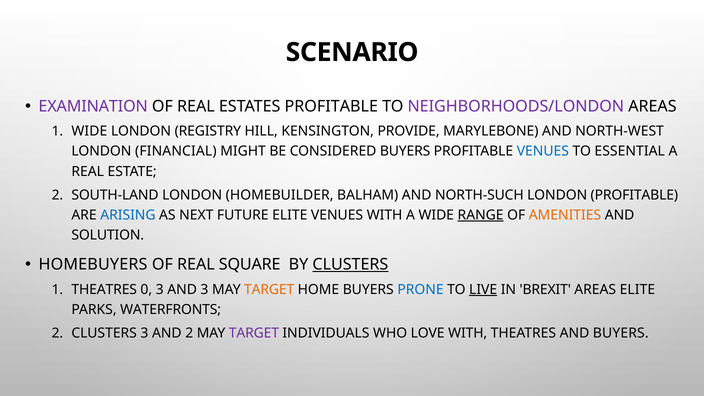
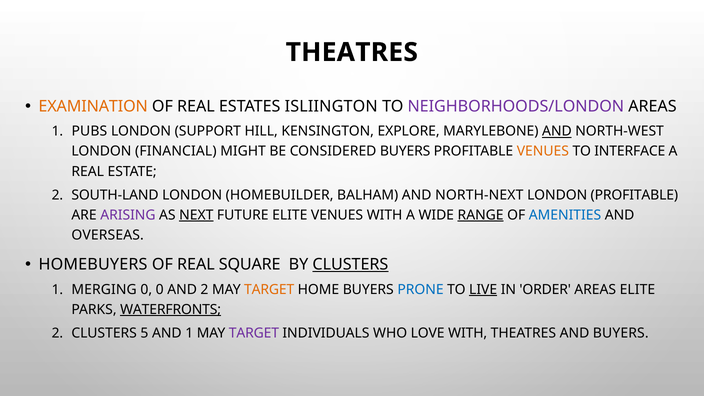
SCENARIO: SCENARIO -> THEATRES (352, 52)
EXAMINATION colour: purple -> orange (93, 106)
ESTATES PROFITABLE: PROFITABLE -> ISLIINGTON (331, 106)
1 WIDE: WIDE -> PUBS (89, 131)
REGISTRY: REGISTRY -> SUPPORT (208, 131)
PROVIDE: PROVIDE -> EXPLORE (409, 131)
AND underline: none -> present (557, 131)
VENUES colour: blue -> orange (543, 151)
ESSENTIAL: ESSENTIAL -> INTERFACE (630, 151)
NORTH-SUCH: NORTH-SUCH -> NORTH-NEXT (479, 195)
ARISING colour: blue -> purple (128, 215)
NEXT underline: none -> present (196, 215)
AMENITIES colour: orange -> blue (565, 215)
SOLUTION: SOLUTION -> OVERSEAS (108, 235)
1 THEATRES: THEATRES -> MERGING (104, 289)
0 3: 3 -> 0 (160, 289)
AND 3: 3 -> 2 (204, 289)
BREXIT: BREXIT -> ORDER (545, 289)
WATERFRONTS underline: none -> present (171, 309)
CLUSTERS 3: 3 -> 5 (144, 333)
AND 2: 2 -> 1 (189, 333)
